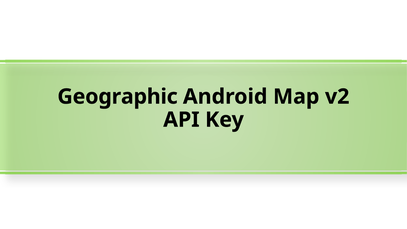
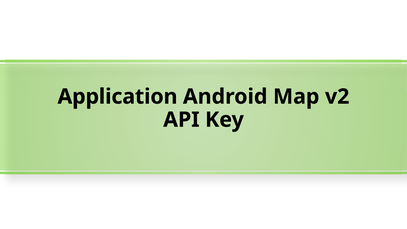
Geographic: Geographic -> Application (118, 97)
